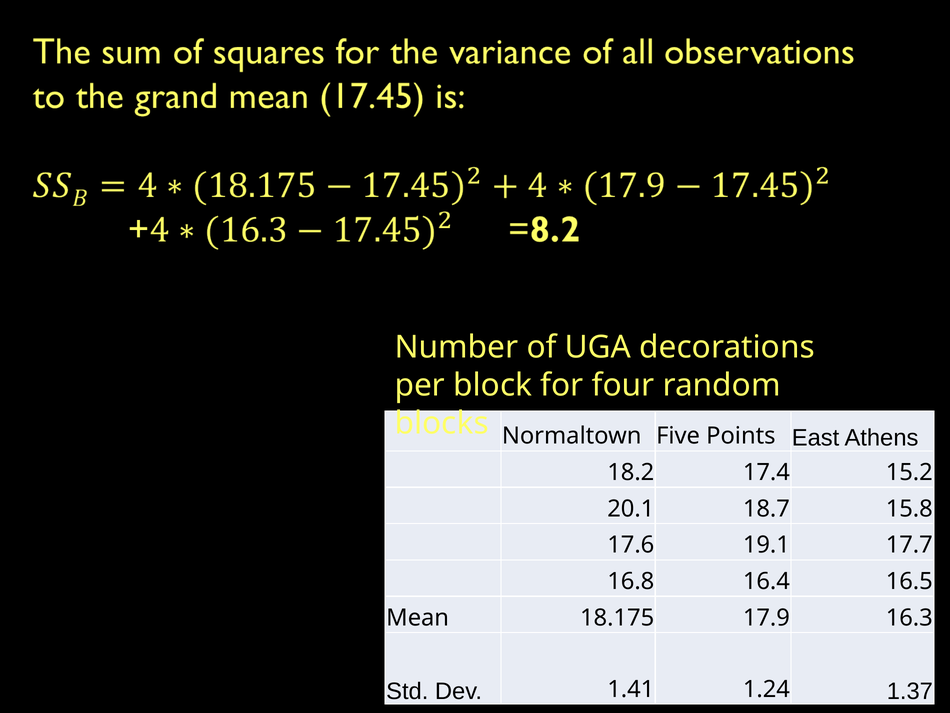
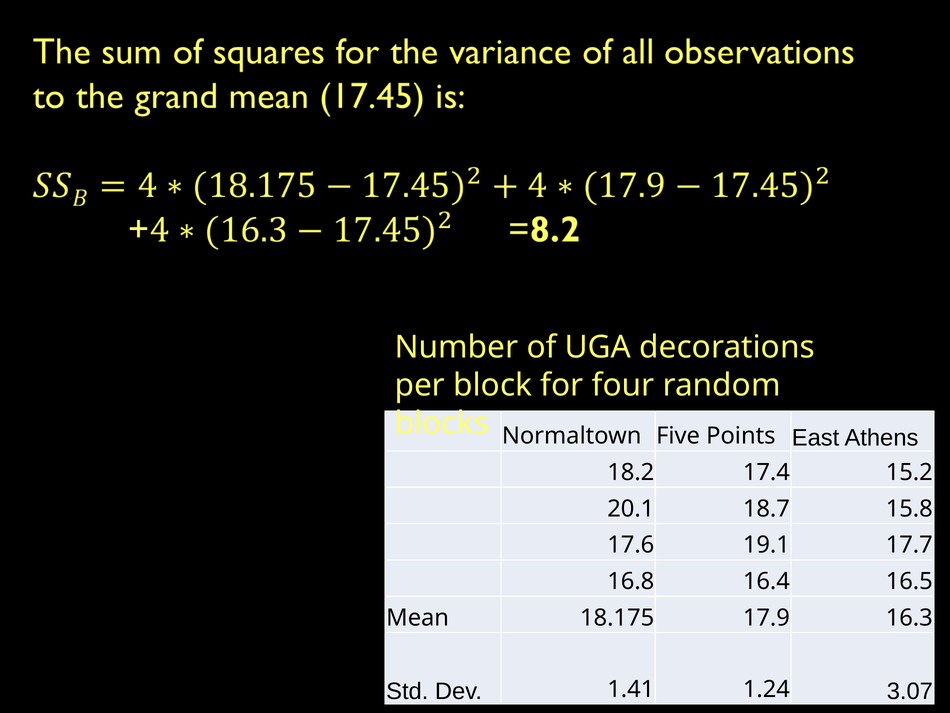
1.37: 1.37 -> 3.07 (910, 691)
